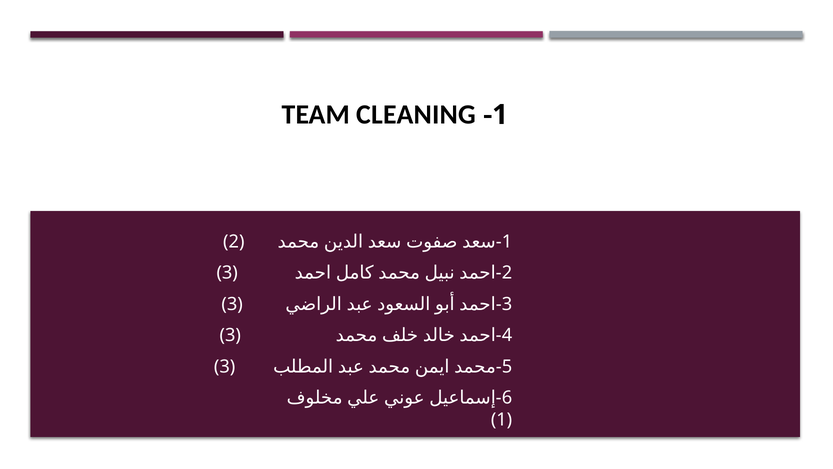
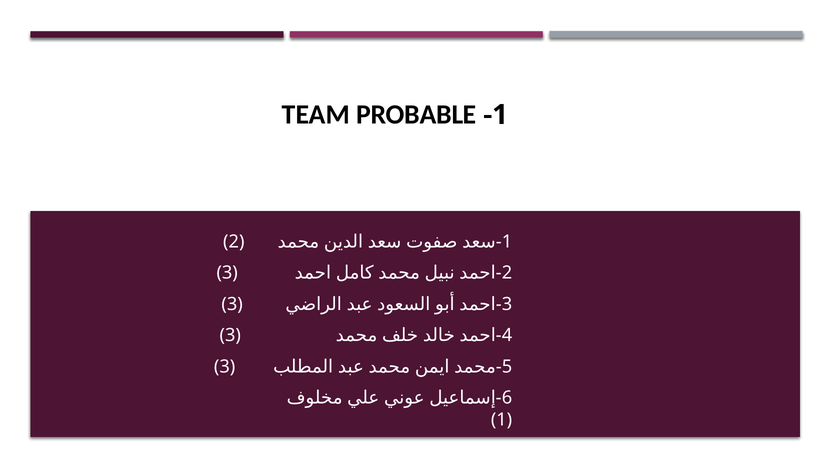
CLEANING: CLEANING -> PROBABLE (416, 115)
